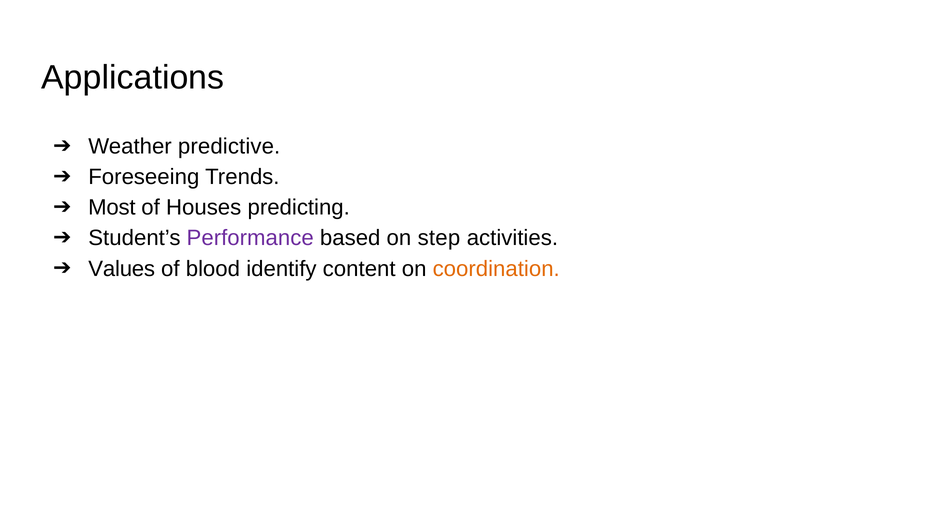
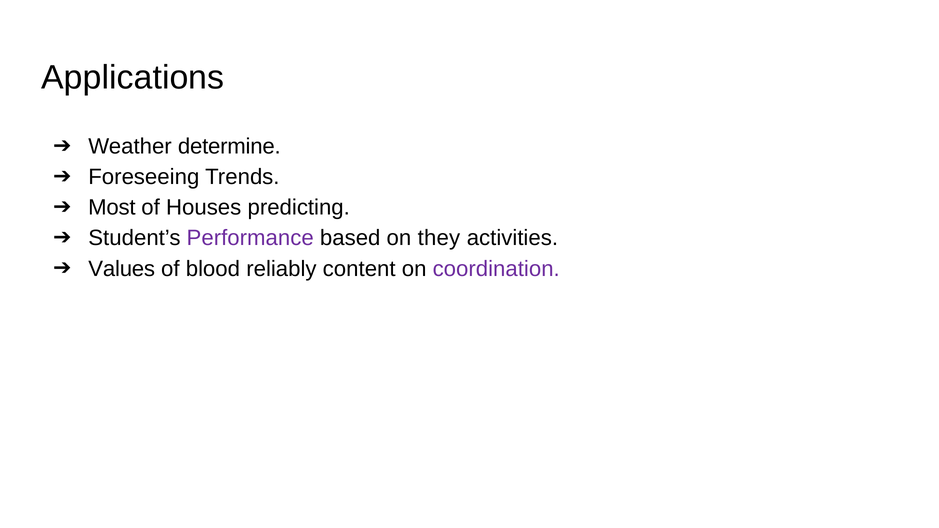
predictive: predictive -> determine (229, 147)
step: step -> they (439, 238)
identify: identify -> reliably (281, 269)
coordination colour: orange -> purple (496, 269)
